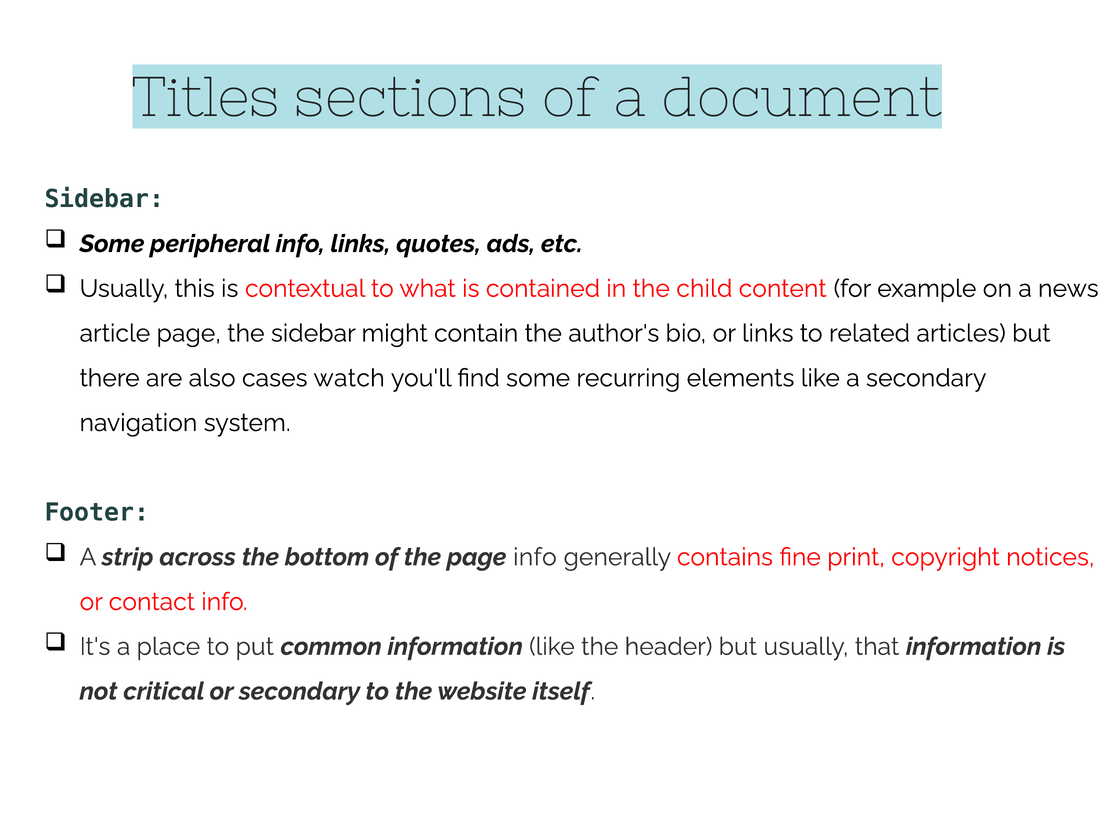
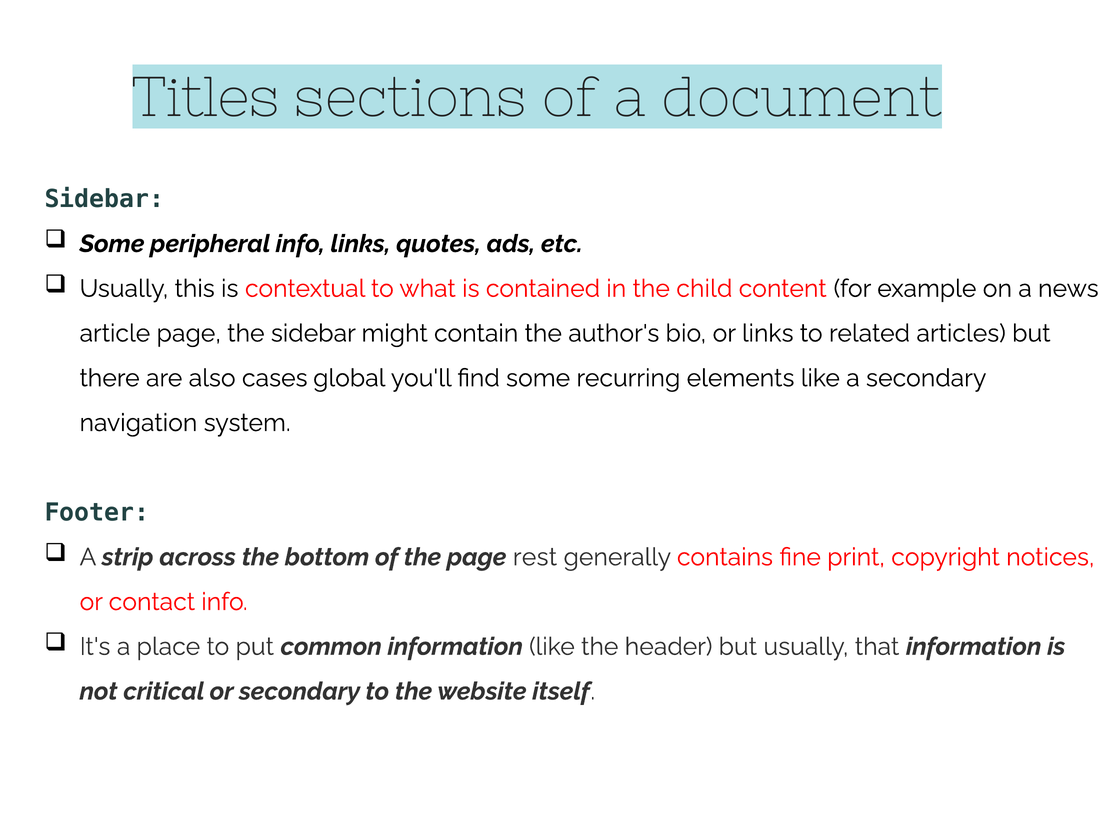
watch: watch -> global (349, 378)
page info: info -> rest (535, 557)
